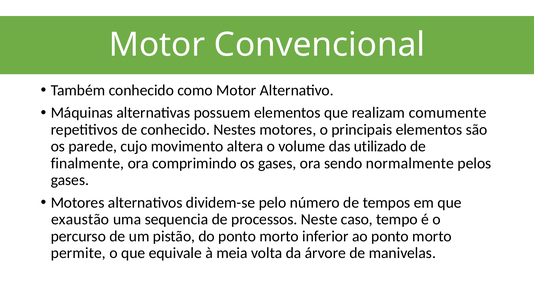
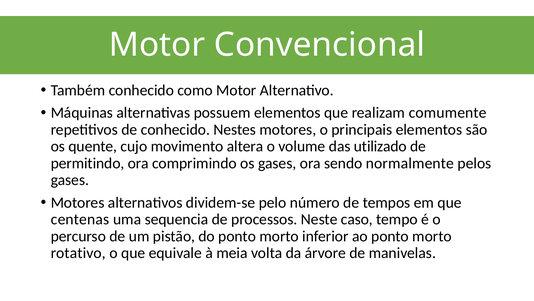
parede: parede -> quente (93, 146)
finalmente: finalmente -> permitindo (88, 163)
exaustão: exaustão -> centenas (80, 219)
permite: permite -> rotativo (78, 253)
